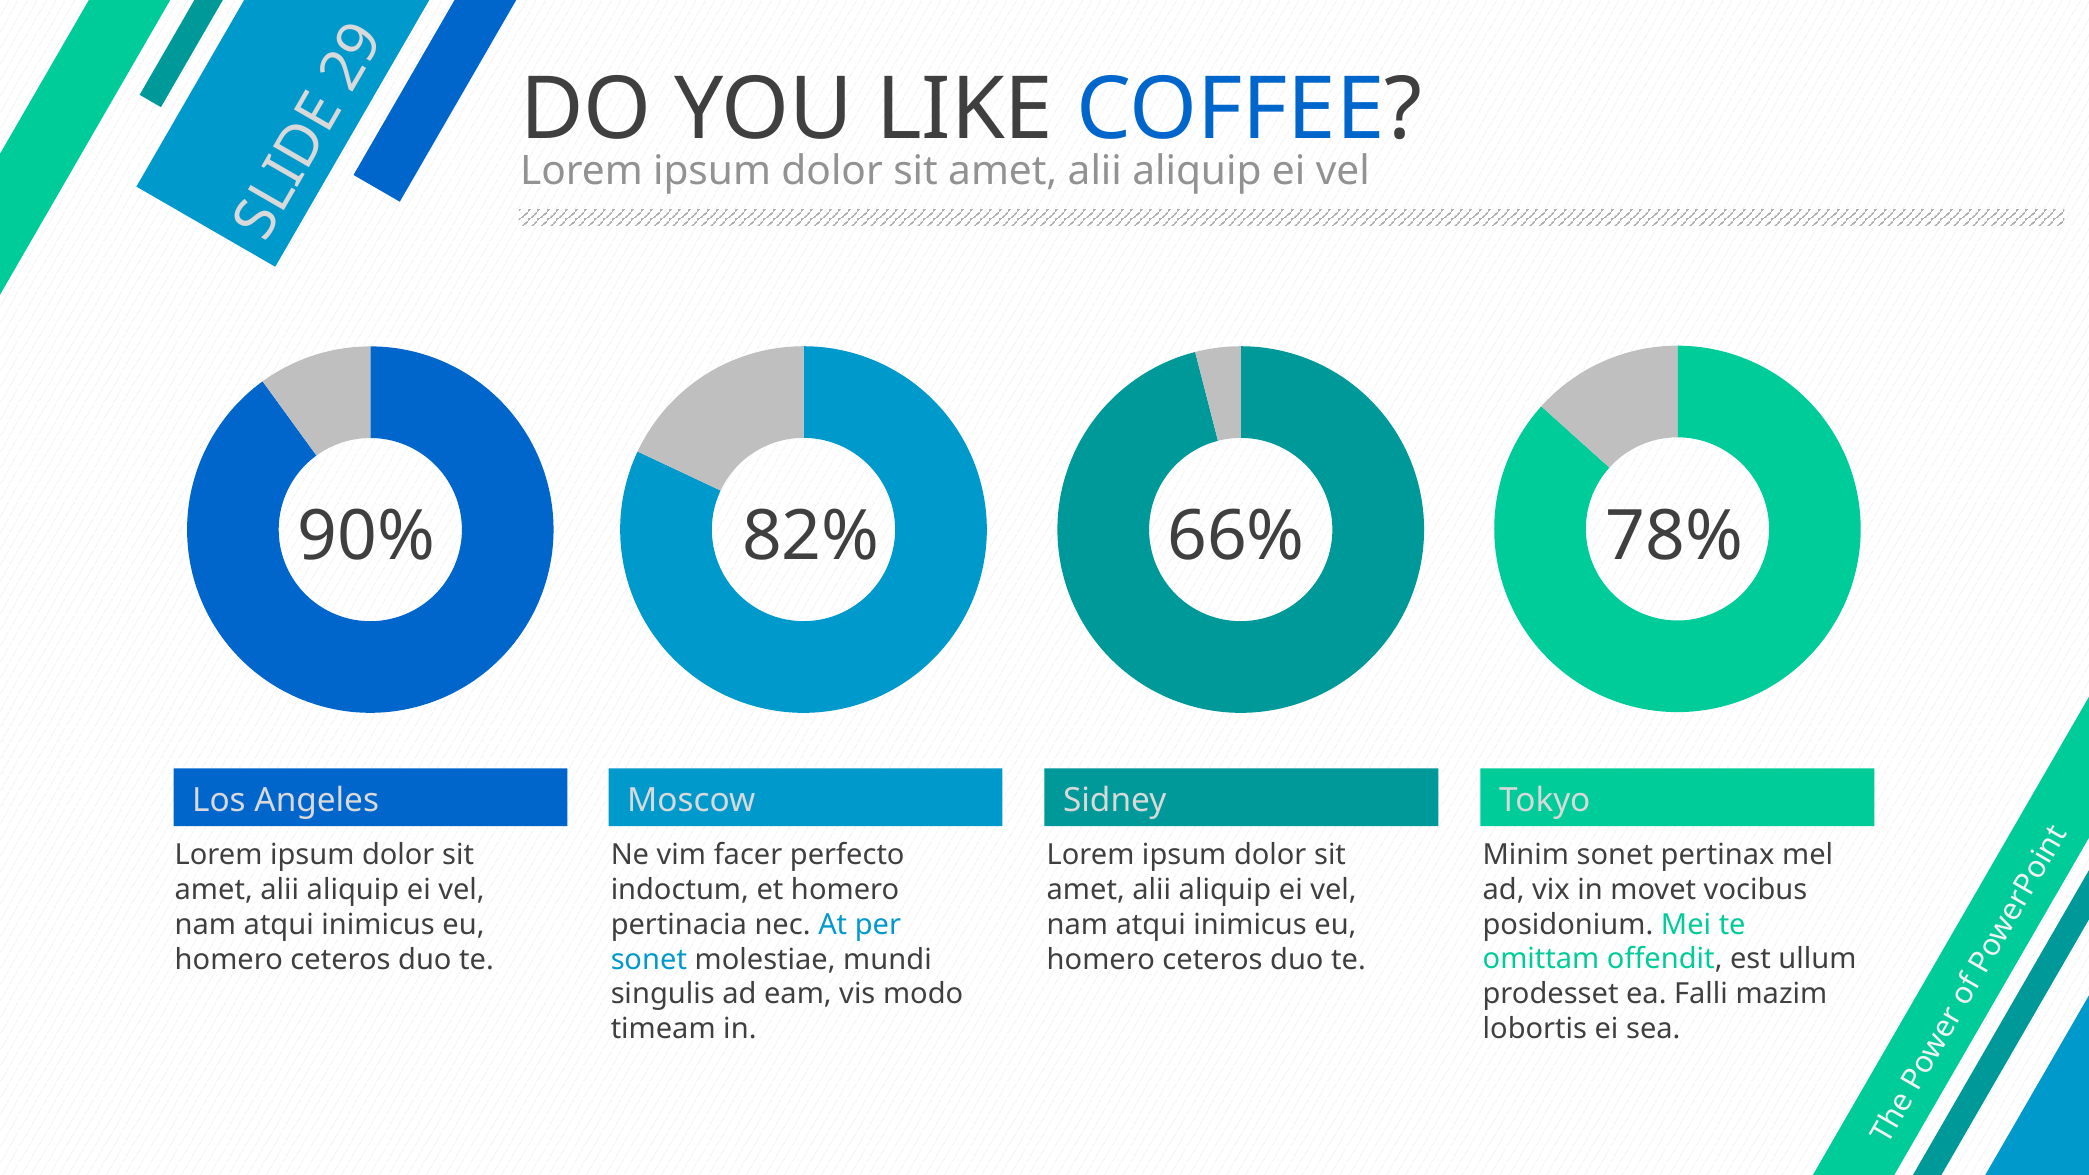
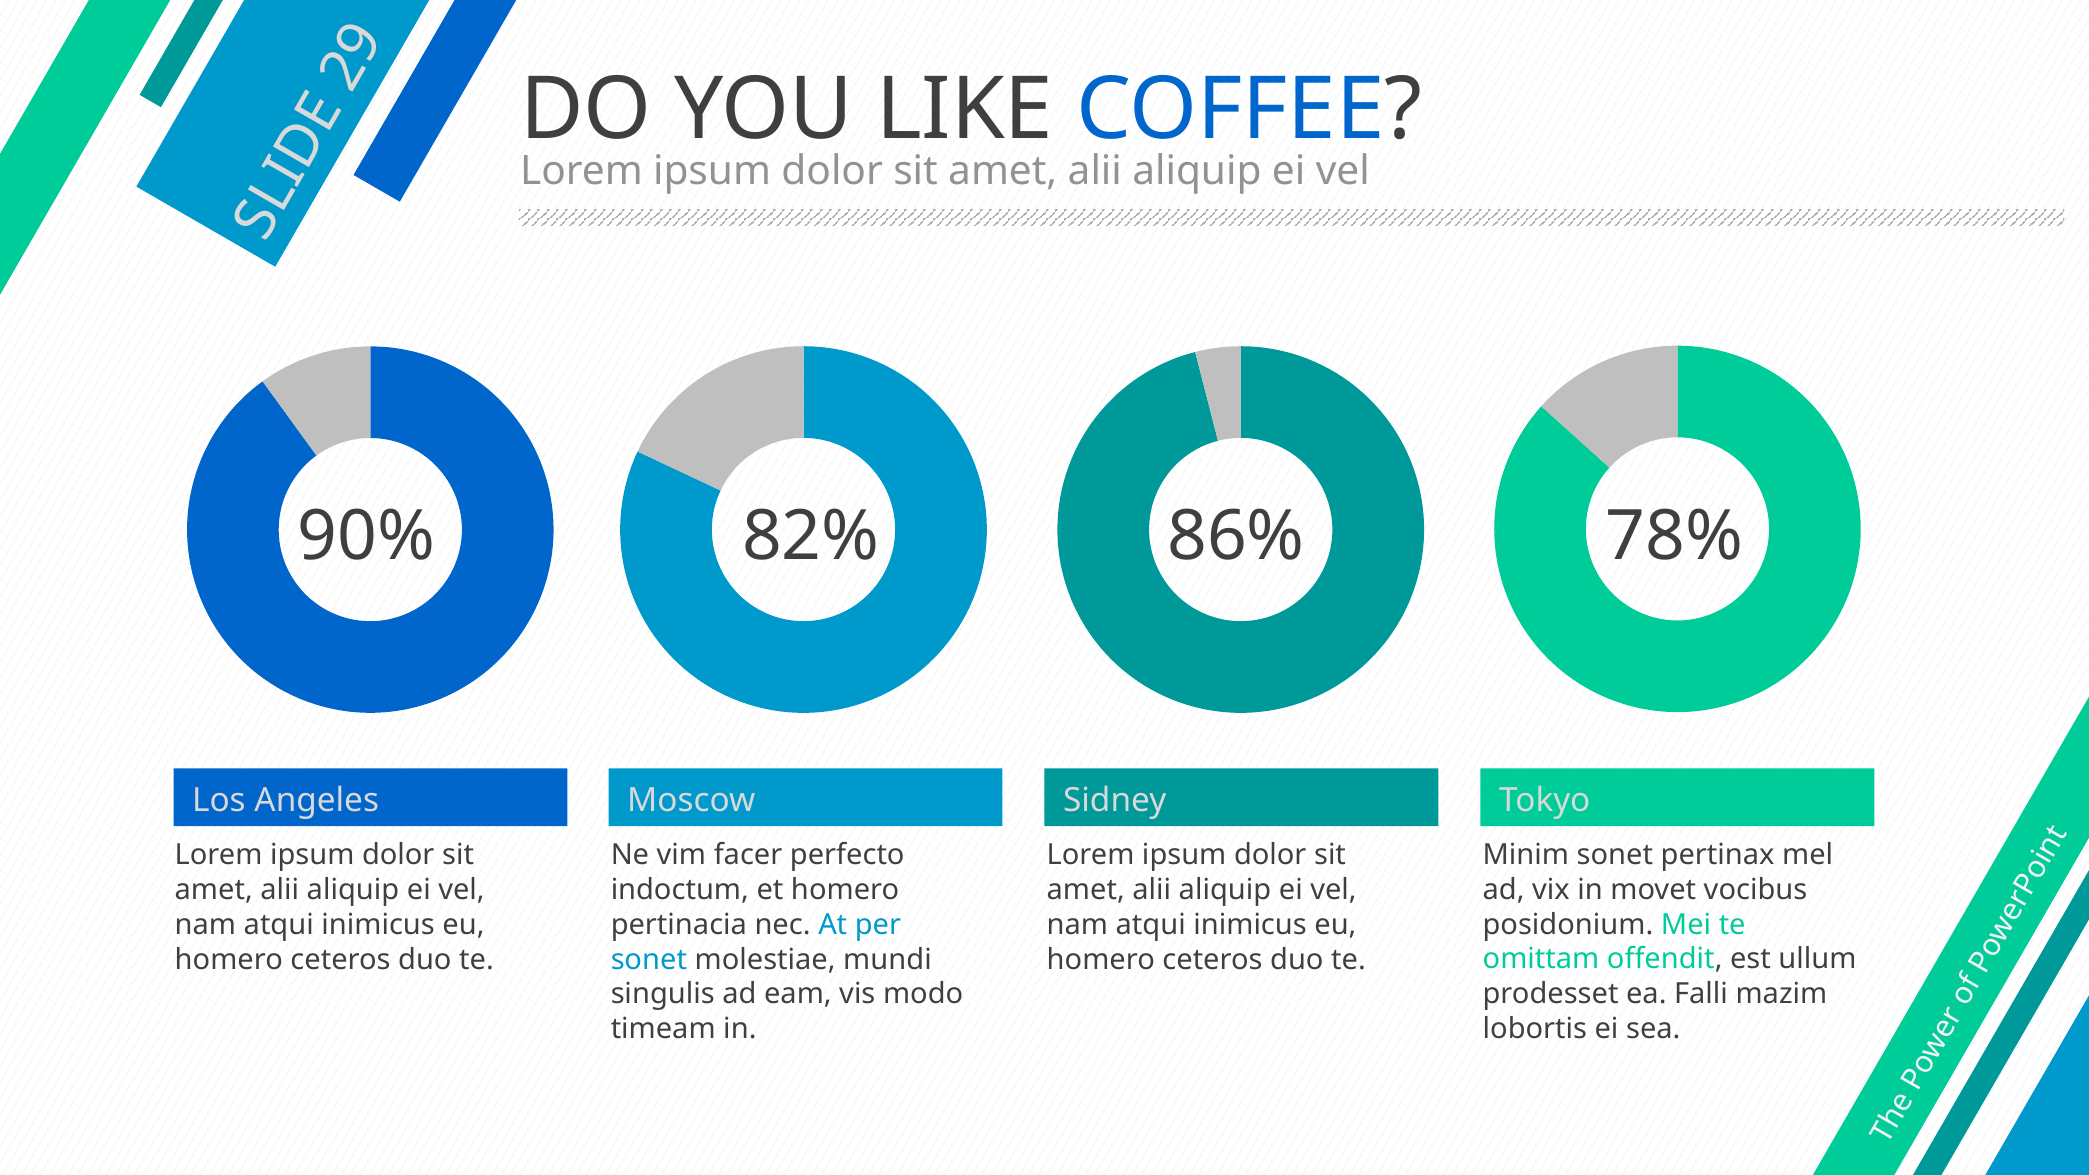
66%: 66% -> 86% (1236, 536)
